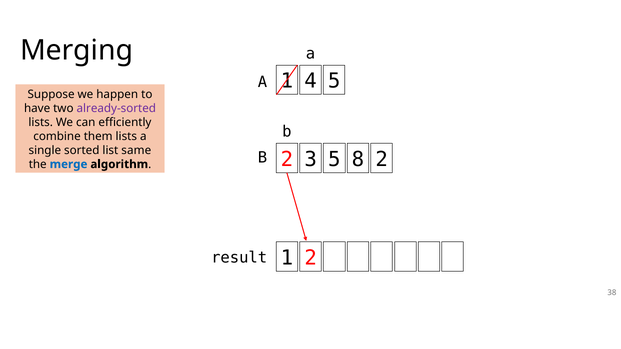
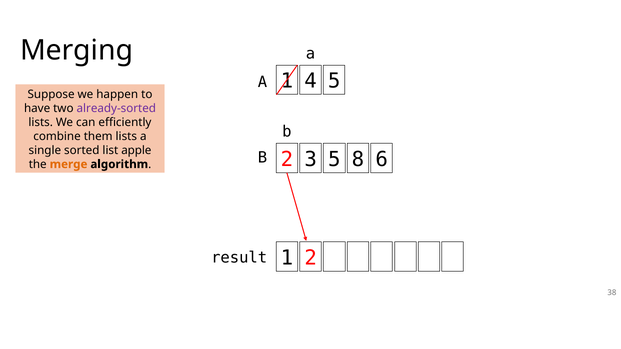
same: same -> apple (136, 150)
8 2: 2 -> 6 (382, 160)
merge colour: blue -> orange (69, 164)
